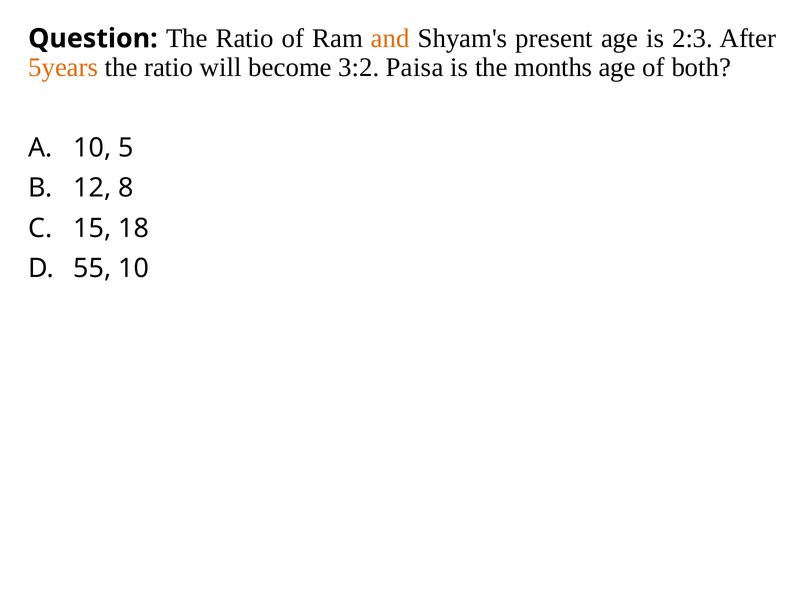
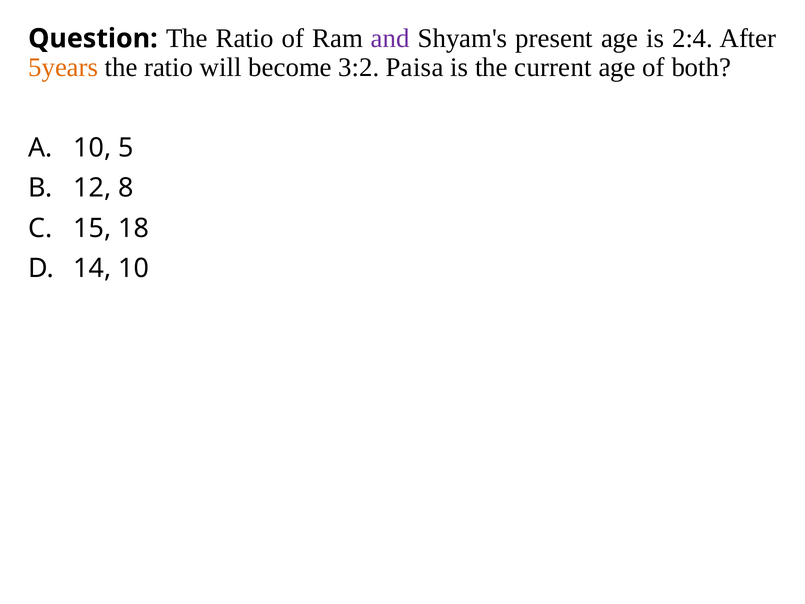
and colour: orange -> purple (390, 38)
2:3: 2:3 -> 2:4 (693, 38)
months: months -> current (553, 67)
55: 55 -> 14 (92, 268)
